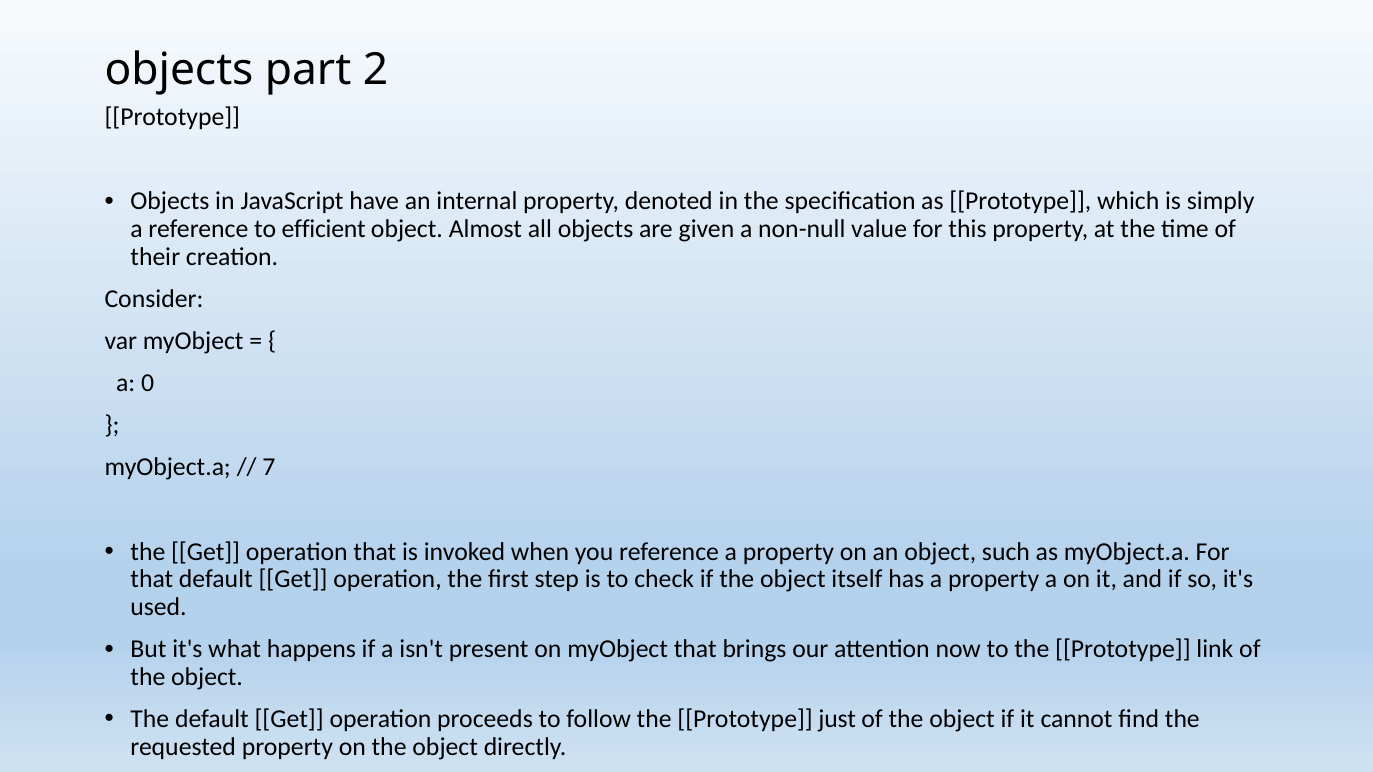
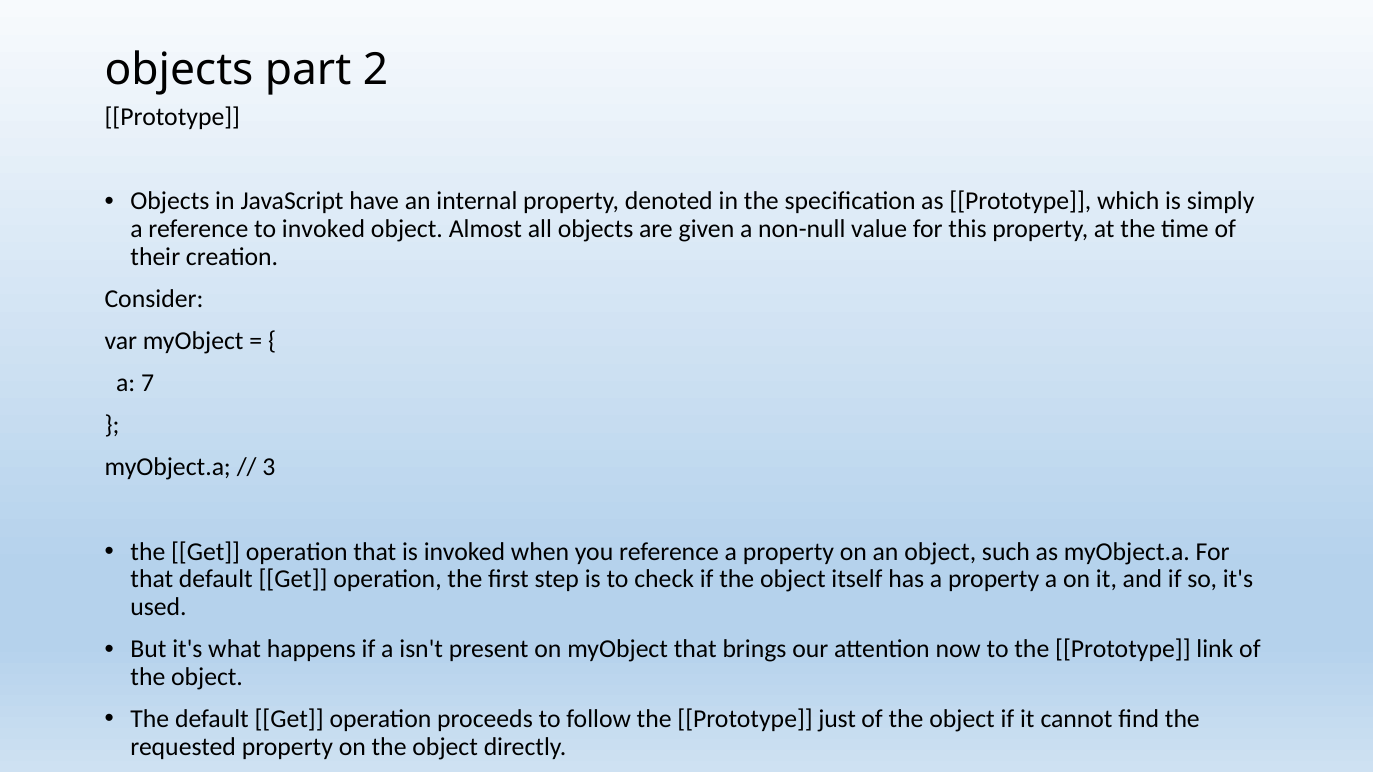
to efficient: efficient -> invoked (323, 229)
0: 0 -> 7 (148, 383)
7: 7 -> 3 (269, 468)
